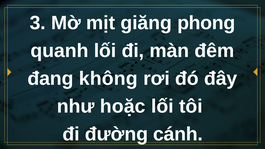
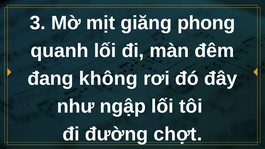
hoặc: hoặc -> ngập (123, 106)
cánh: cánh -> chợt (178, 134)
